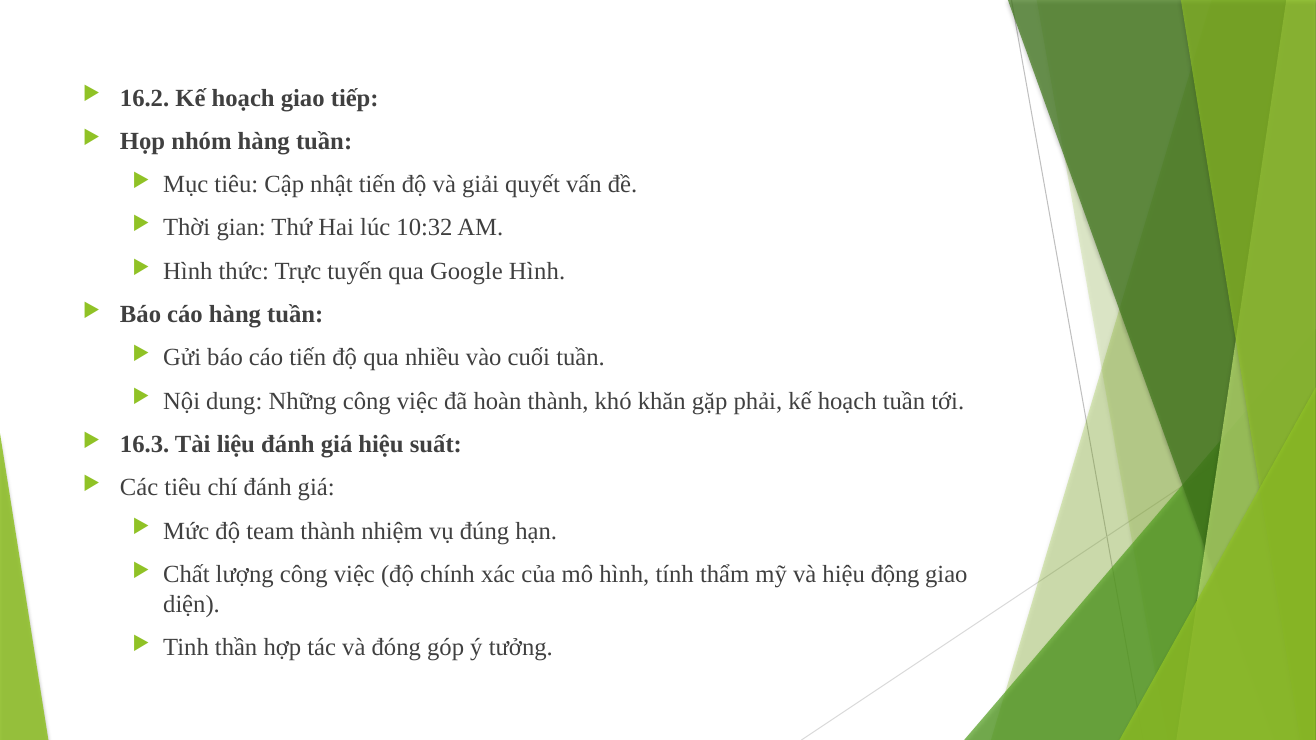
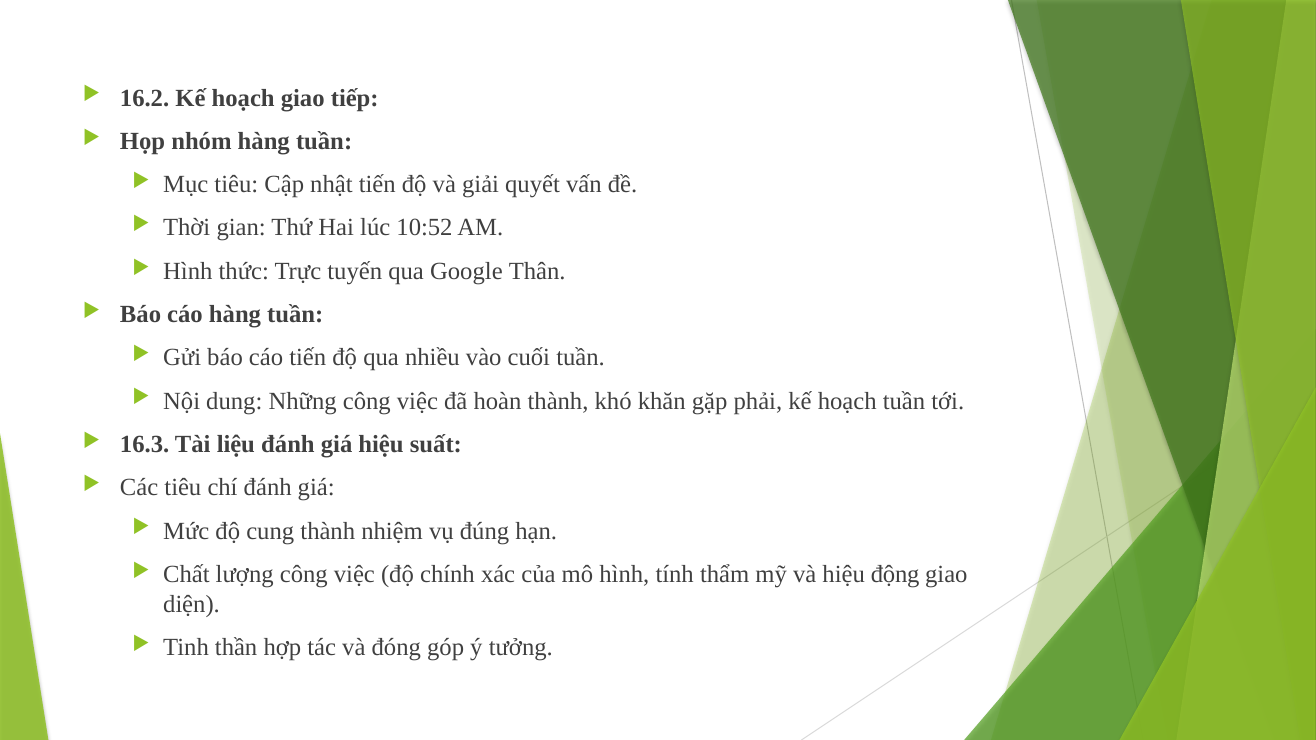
10:32: 10:32 -> 10:52 (425, 228)
Google Hình: Hình -> Thân (537, 271)
team: team -> cung (270, 531)
